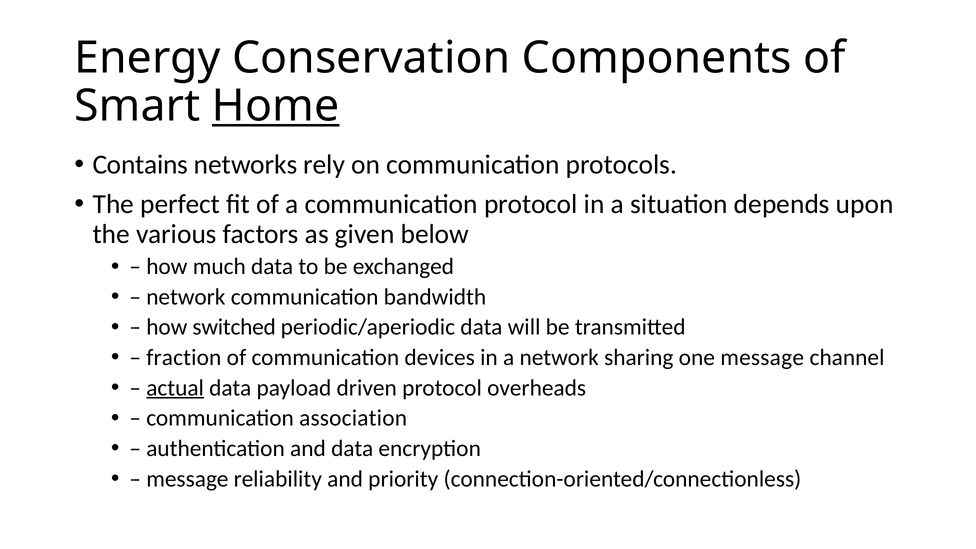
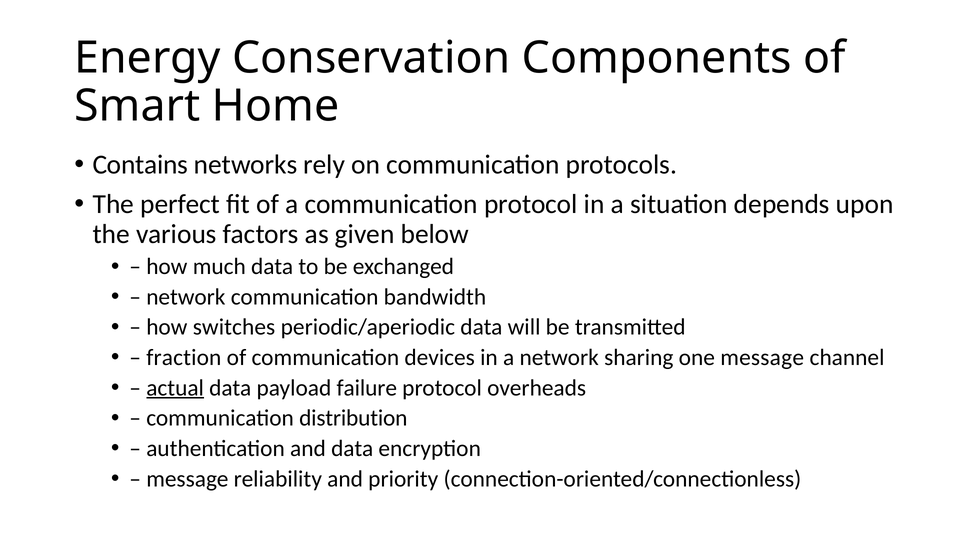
Home underline: present -> none (276, 106)
switched: switched -> switches (234, 327)
driven: driven -> failure (367, 388)
association: association -> distribution (353, 418)
